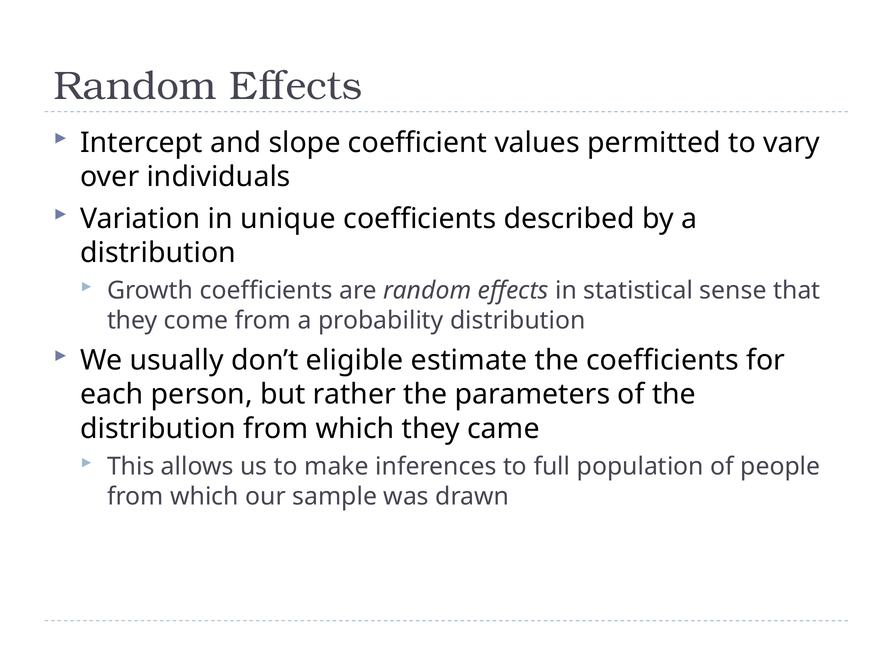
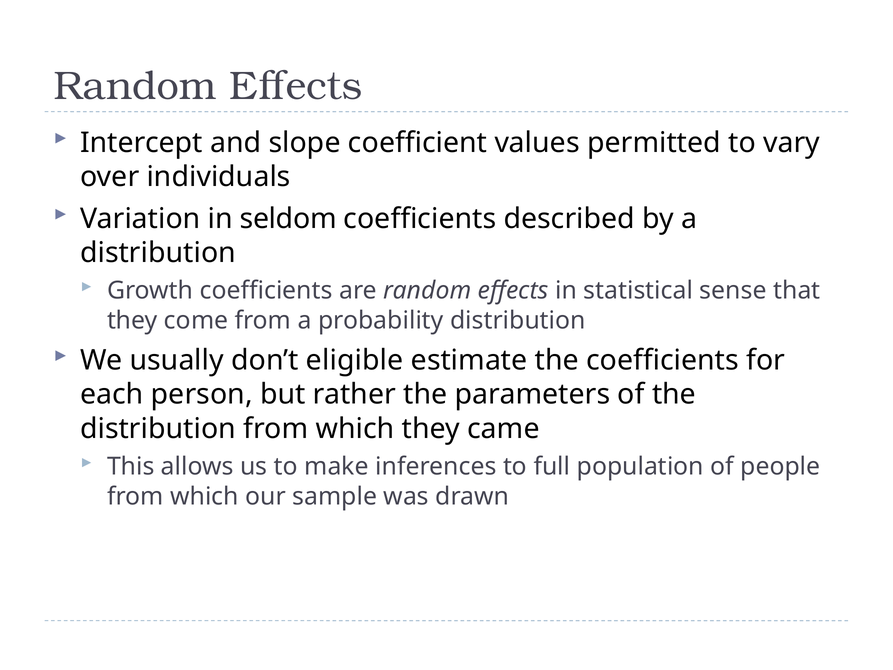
unique: unique -> seldom (288, 219)
